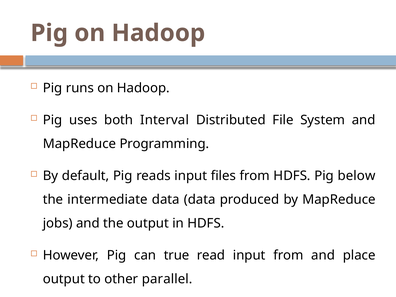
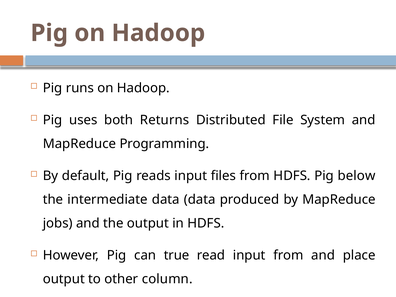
Interval: Interval -> Returns (165, 120)
parallel: parallel -> column (167, 279)
